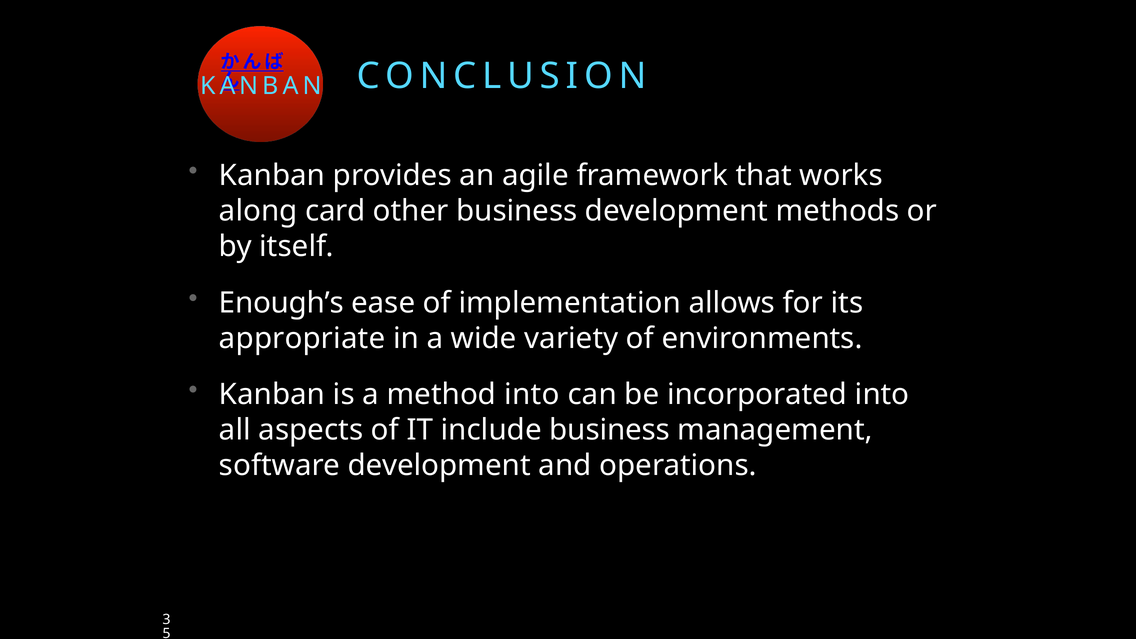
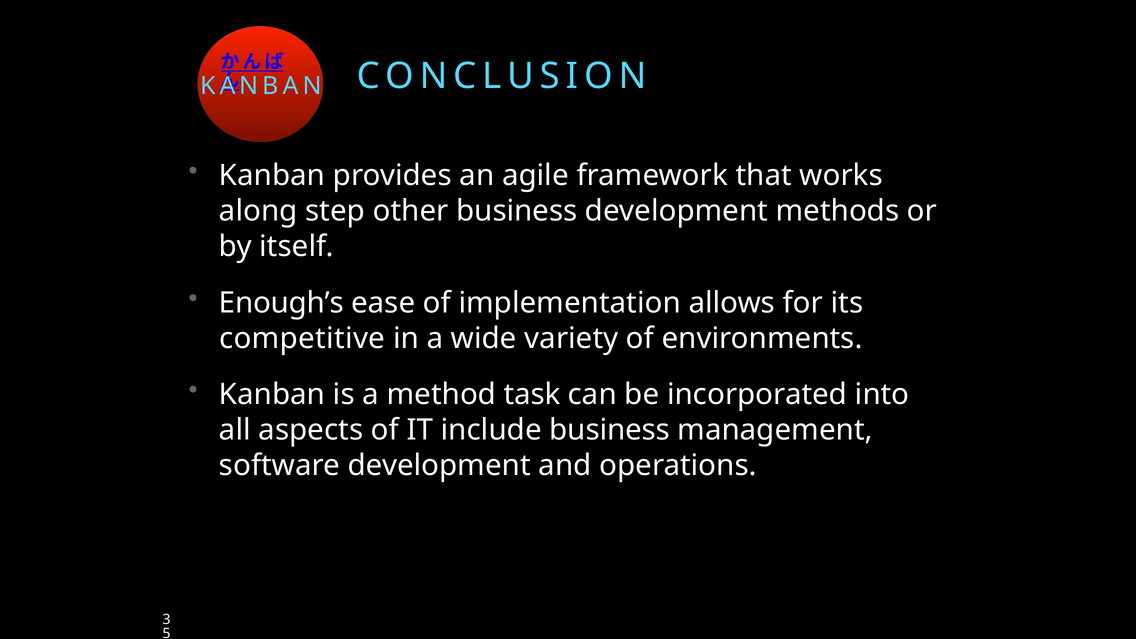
card: card -> step (335, 211)
appropriate: appropriate -> competitive (302, 338)
method into: into -> task (532, 395)
